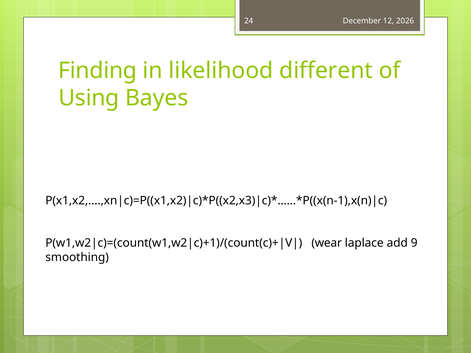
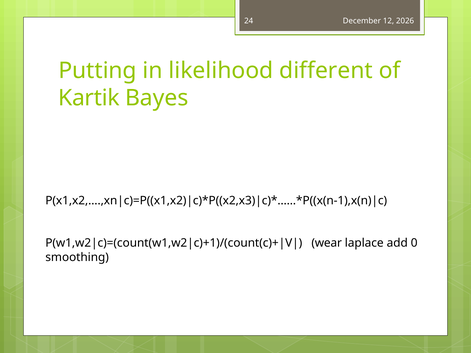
Finding: Finding -> Putting (98, 71)
Using: Using -> Kartik (89, 98)
9: 9 -> 0 (414, 243)
